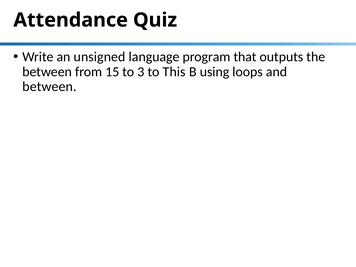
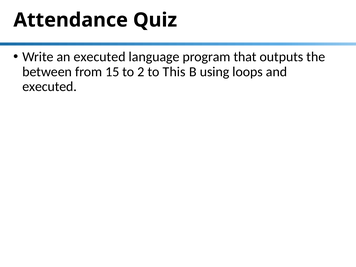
an unsigned: unsigned -> executed (100, 57)
3: 3 -> 2 (141, 72)
between: between -> executed (50, 87)
